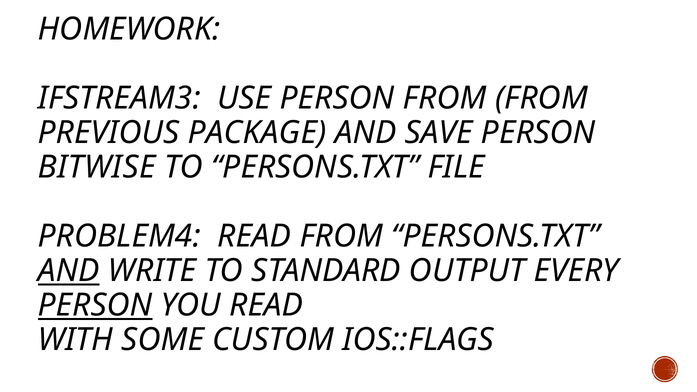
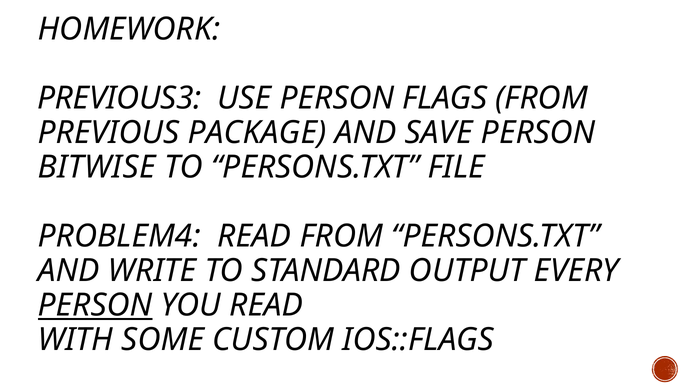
IFSTREAM3: IFSTREAM3 -> PREVIOUS3 (119, 98)
PERSON FROM: FROM -> FLAGS (445, 98)
AND underline: present -> none (69, 271)
